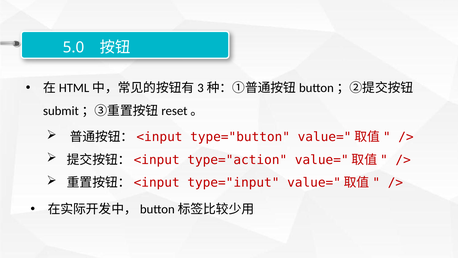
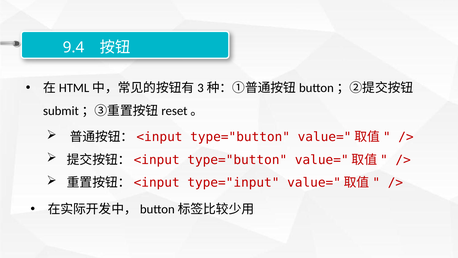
5.0: 5.0 -> 9.4 (74, 47)
type="action: type="action -> type="button (237, 160)
